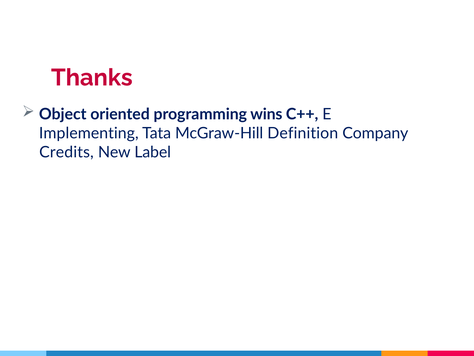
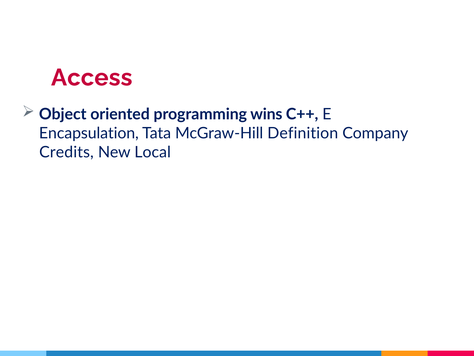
Thanks: Thanks -> Access (92, 77)
Implementing: Implementing -> Encapsulation (89, 133)
Label: Label -> Local (153, 152)
